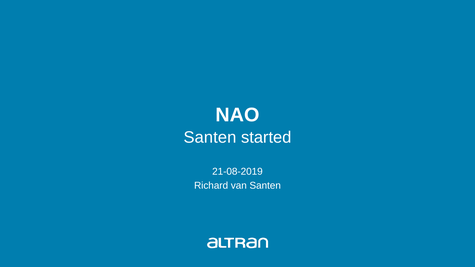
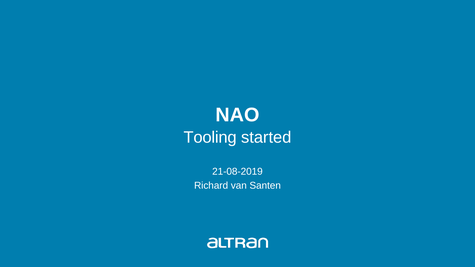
Santen: Santen -> Tooling (210, 137)
